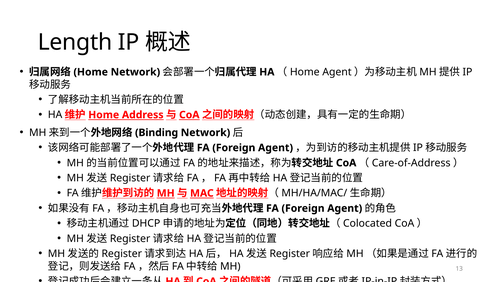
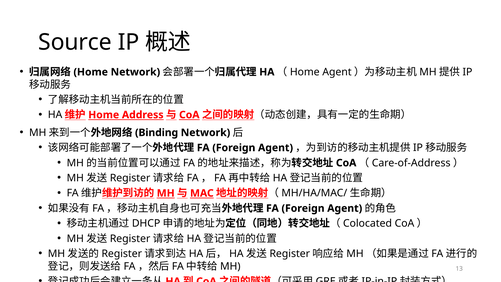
Length: Length -> Source (75, 42)
